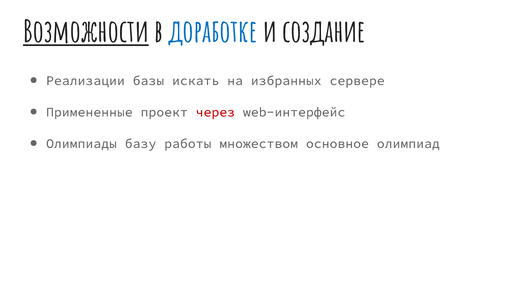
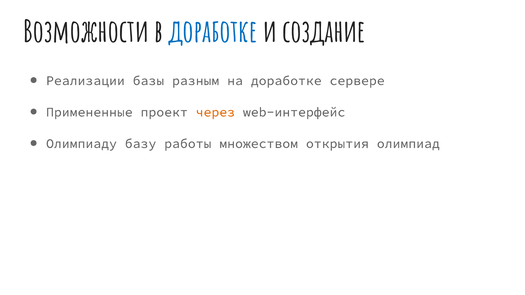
Возможности underline: present -> none (86, 32)
искать: искать -> разным (196, 81)
на избранных: избранных -> доработке (286, 81)
через colour: red -> orange (215, 112)
Олимпиады: Олимпиады -> Олимпиаду (82, 144)
основное: основное -> открытия (337, 144)
